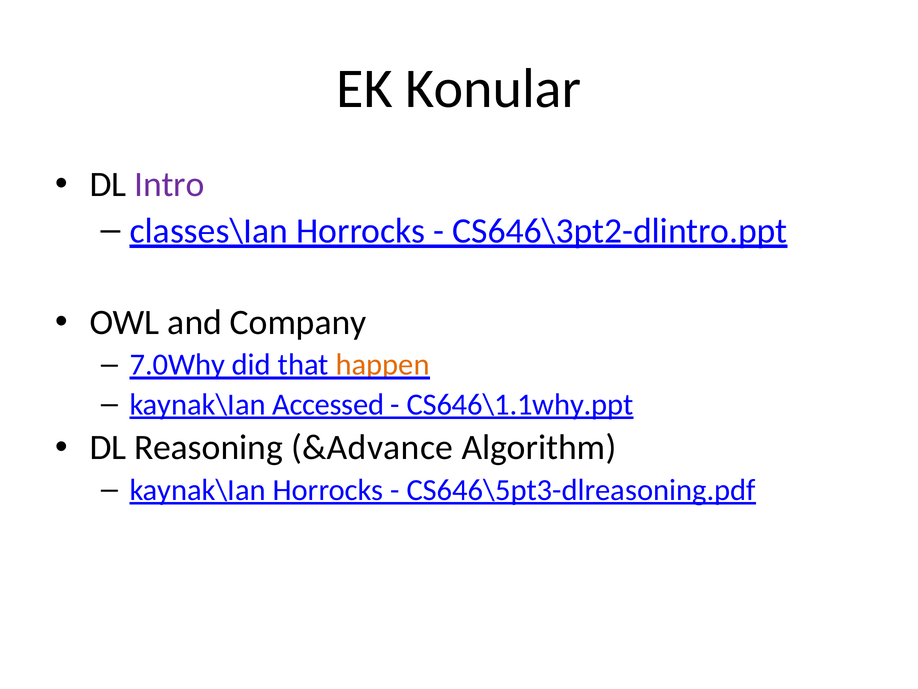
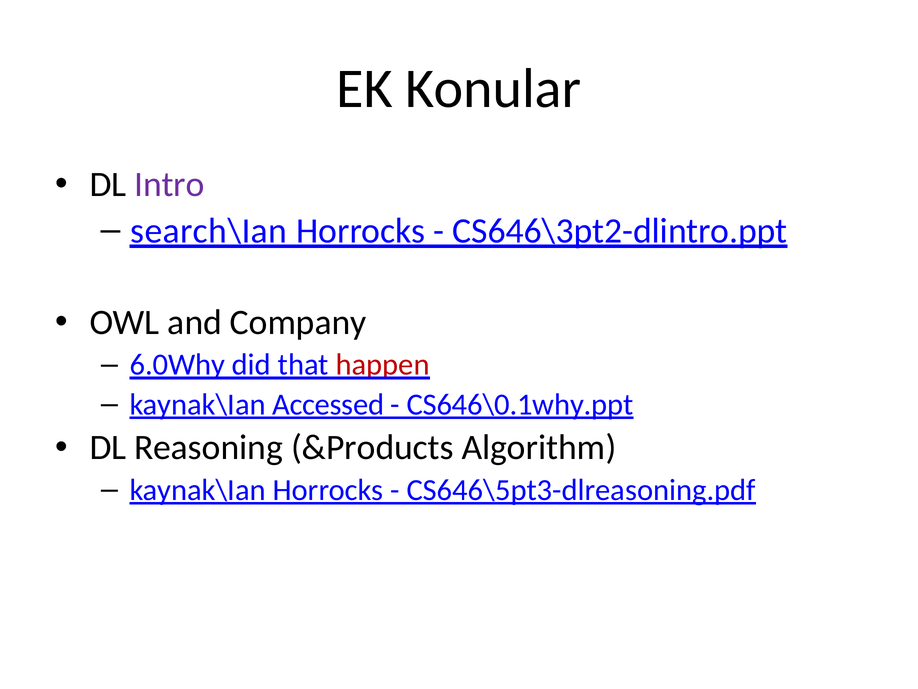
classes\Ian: classes\Ian -> search\Ian (209, 231)
7.0Why: 7.0Why -> 6.0Why (177, 365)
happen colour: orange -> red (383, 365)
CS646\1.1why.ppt: CS646\1.1why.ppt -> CS646\0.1why.ppt (520, 404)
&Advance: &Advance -> &Products (372, 447)
